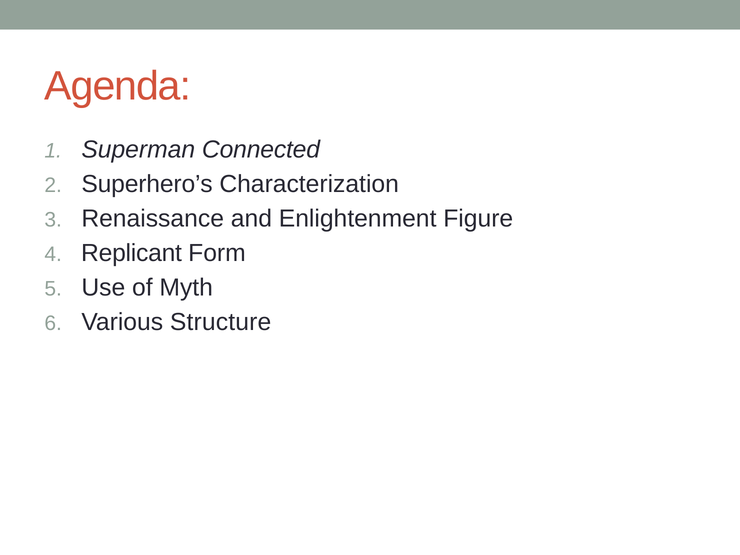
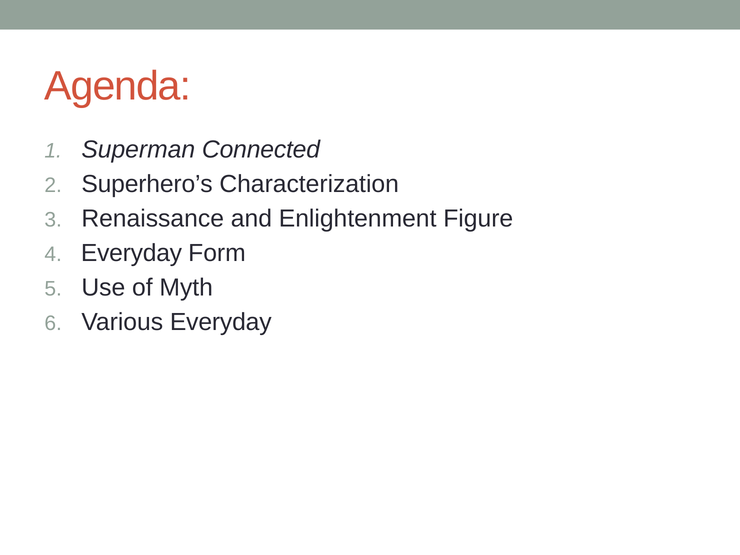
Replicant: Replicant -> Everyday (132, 253)
Various Structure: Structure -> Everyday (221, 322)
